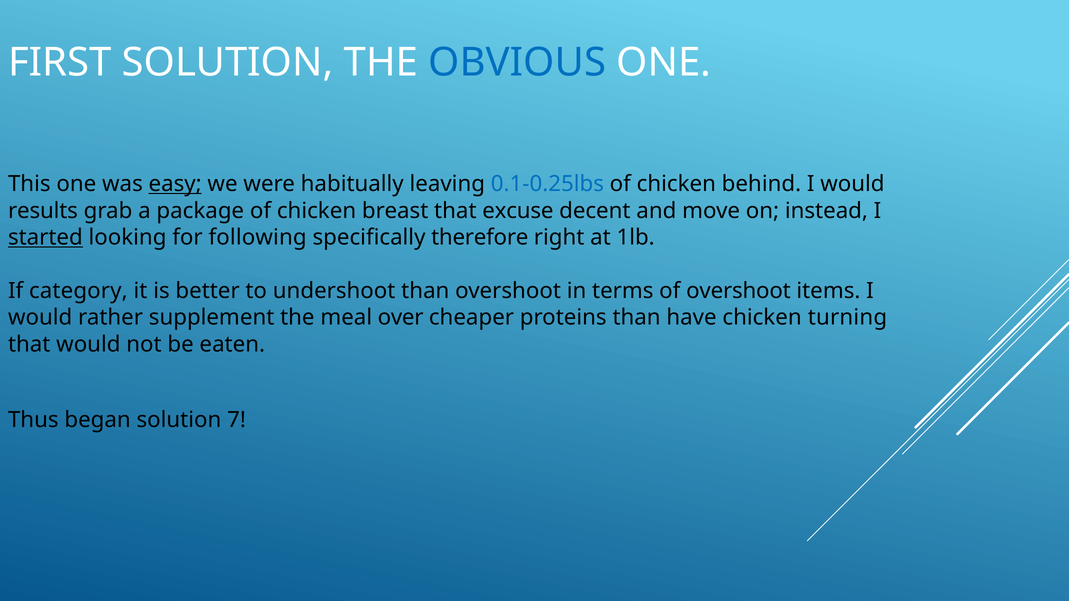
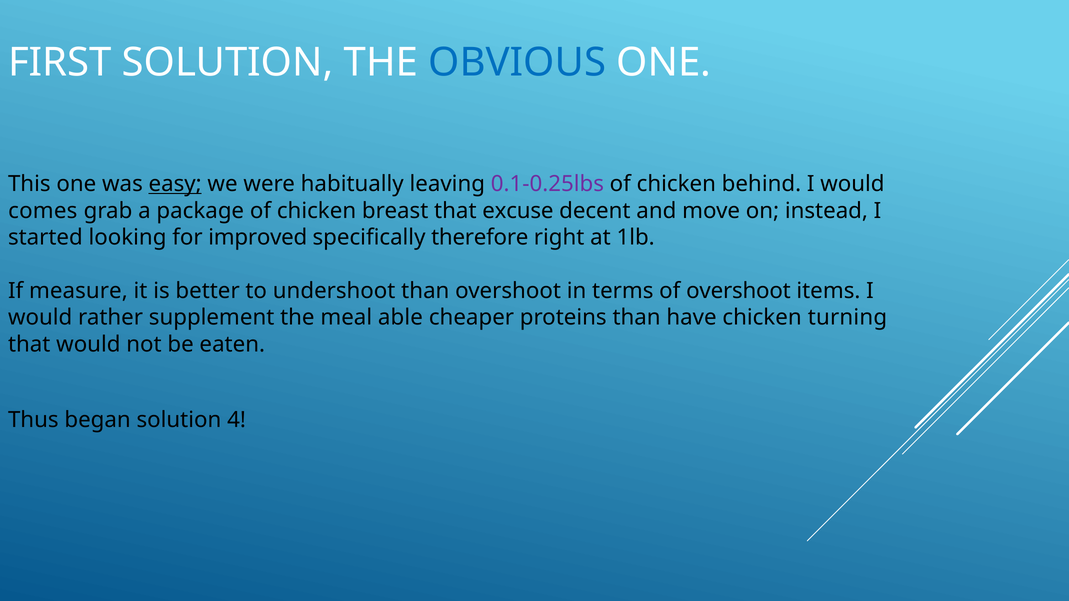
0.1-0.25lbs colour: blue -> purple (547, 184)
results: results -> comes (43, 211)
started underline: present -> none (45, 238)
following: following -> improved (258, 238)
category: category -> measure (78, 291)
over: over -> able (400, 318)
7: 7 -> 4 (237, 420)
